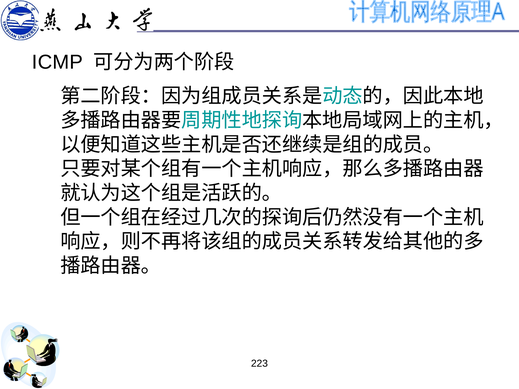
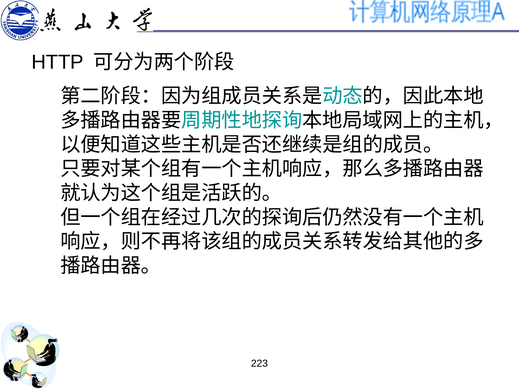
ICMP: ICMP -> HTTP (58, 62)
